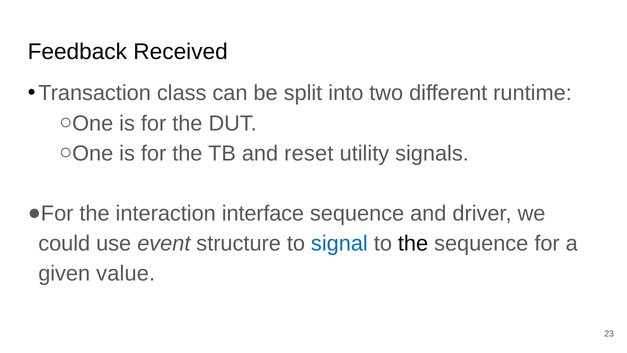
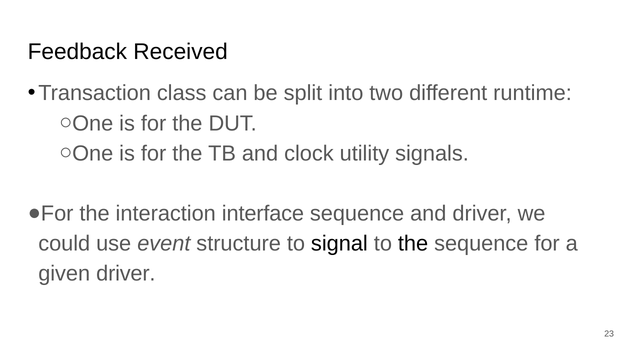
reset: reset -> clock (309, 153)
signal colour: blue -> black (339, 243)
given value: value -> driver (126, 273)
